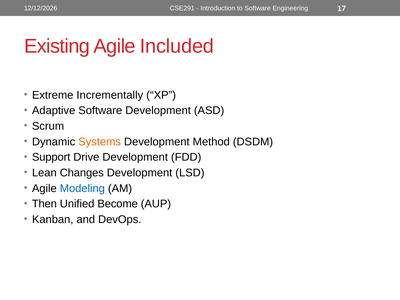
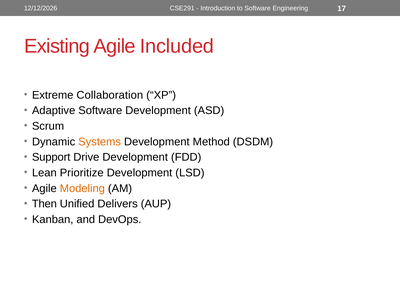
Incrementally: Incrementally -> Collaboration (110, 95)
Changes: Changes -> Prioritize (82, 173)
Modeling colour: blue -> orange (82, 188)
Become: Become -> Delivers (118, 204)
